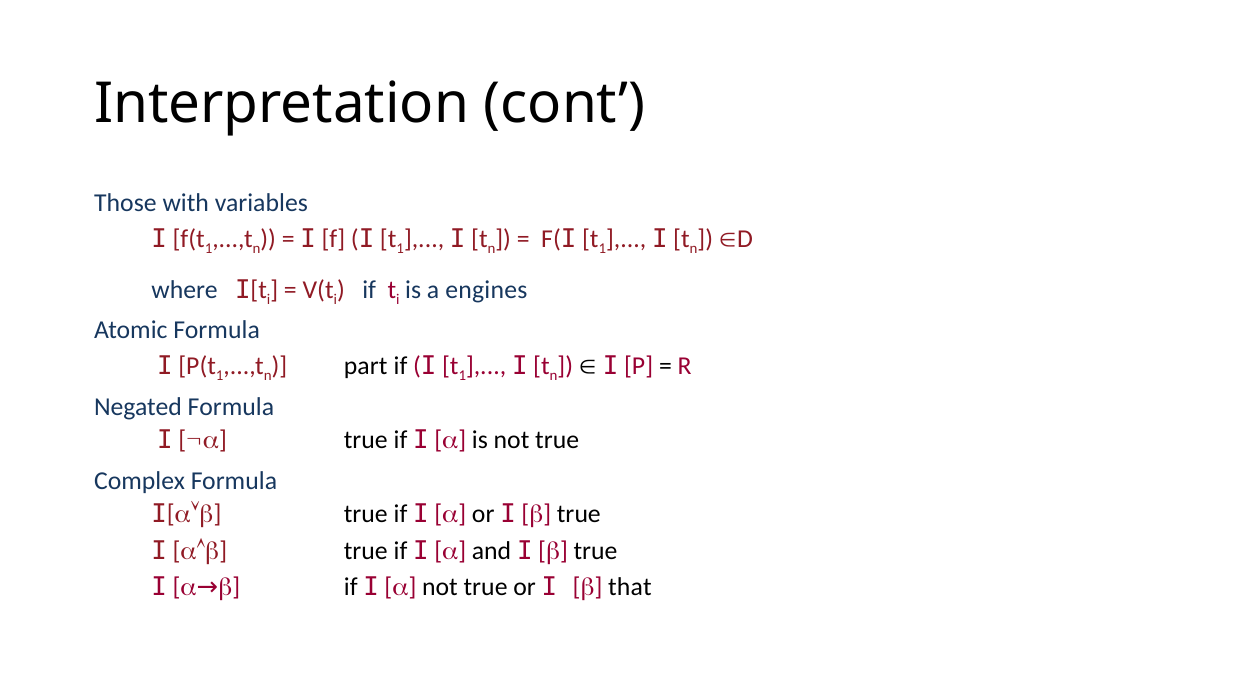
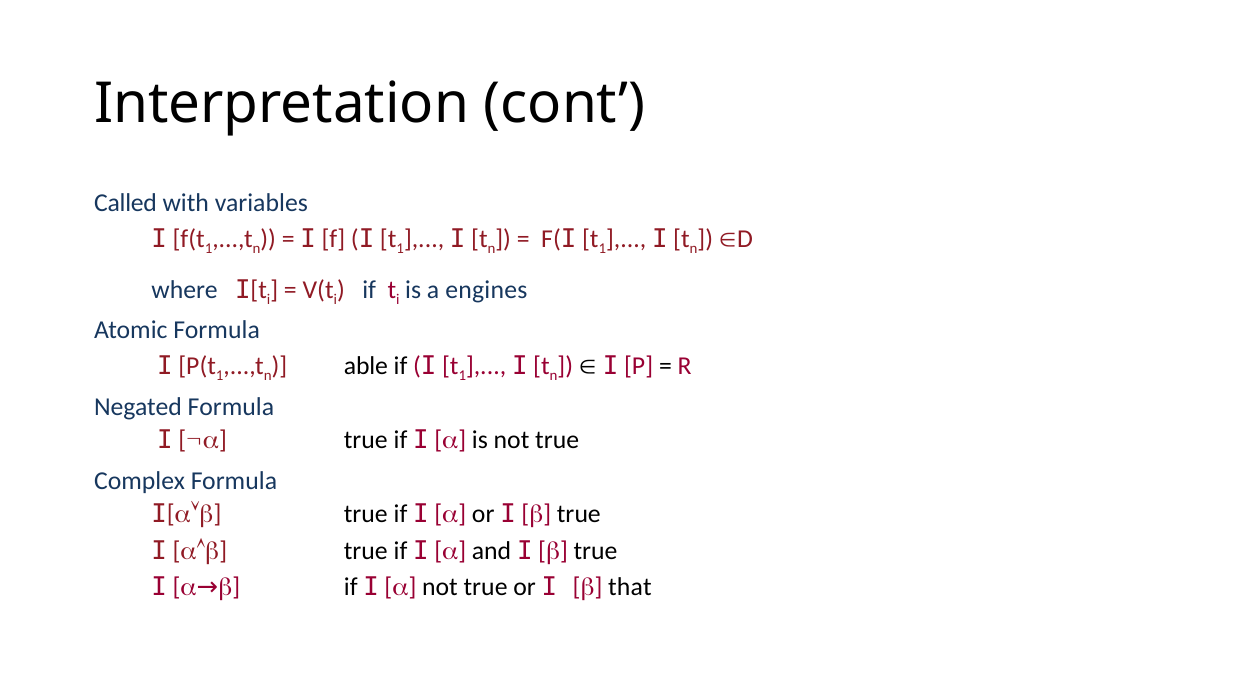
Those: Those -> Called (126, 203)
part: part -> able (366, 366)
